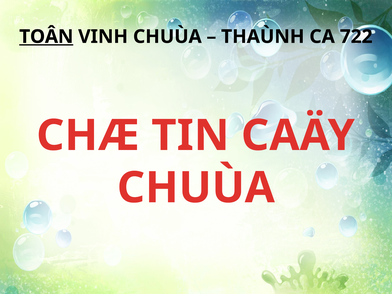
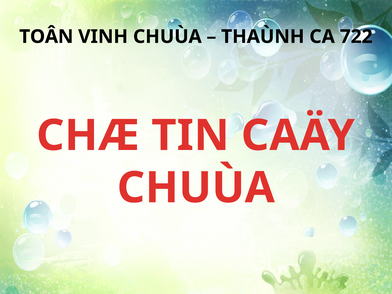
TOÂN underline: present -> none (46, 37)
